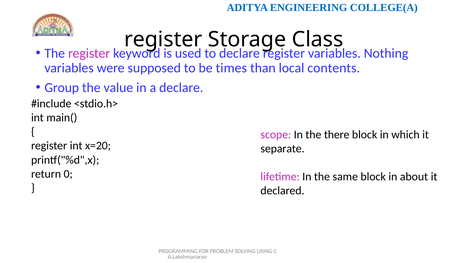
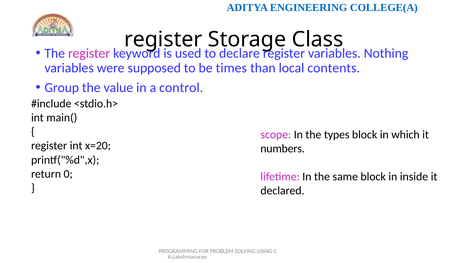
a declare: declare -> control (181, 88)
there: there -> types (337, 135)
separate: separate -> numbers (283, 149)
about: about -> inside (414, 177)
